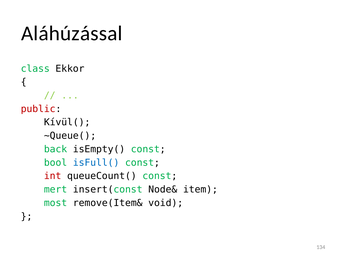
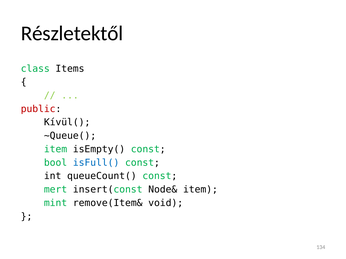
Aláhúzással: Aláhúzással -> Részletektől (72, 33)
Ekkor: Ekkor -> Items (70, 69)
back: back -> item (56, 149)
int colour: red -> black (53, 176)
most: most -> mint (56, 203)
